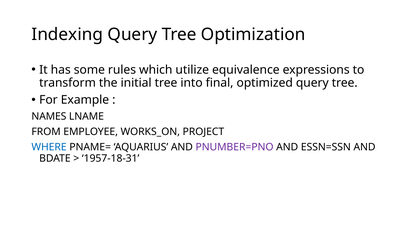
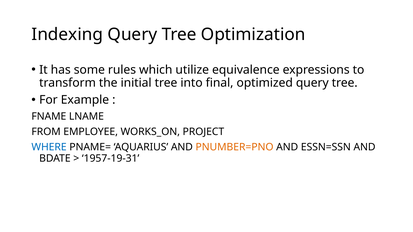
NAMES: NAMES -> FNAME (49, 117)
PNUMBER=PNO colour: purple -> orange (235, 147)
1957-18-31: 1957-18-31 -> 1957-19-31 (111, 159)
